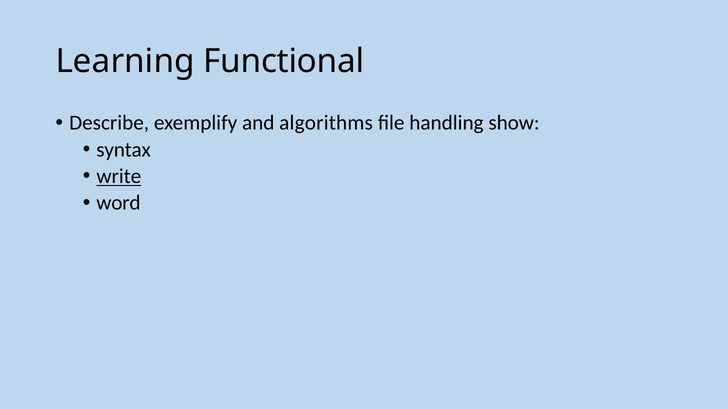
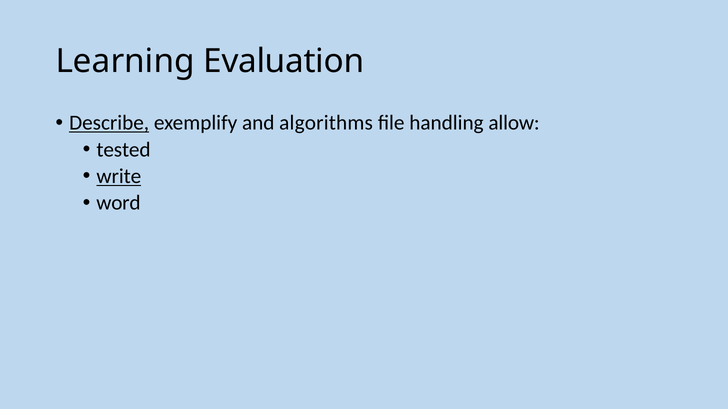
Functional: Functional -> Evaluation (284, 61)
Describe underline: none -> present (109, 123)
show: show -> allow (514, 123)
syntax: syntax -> tested (124, 150)
